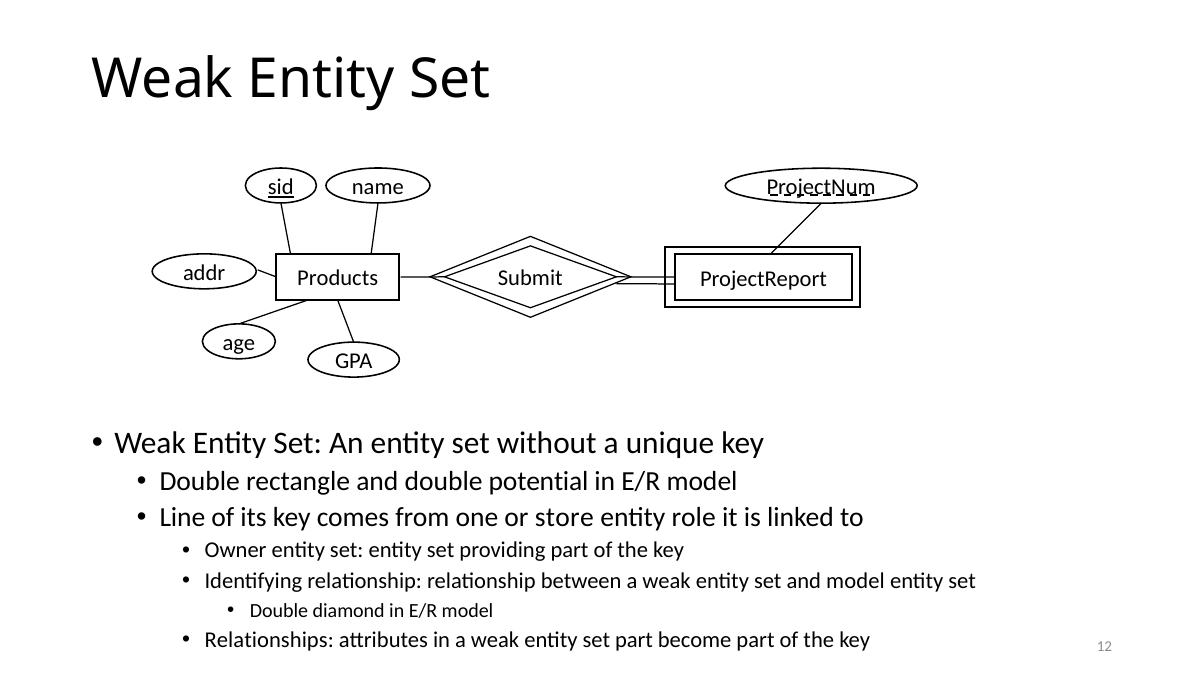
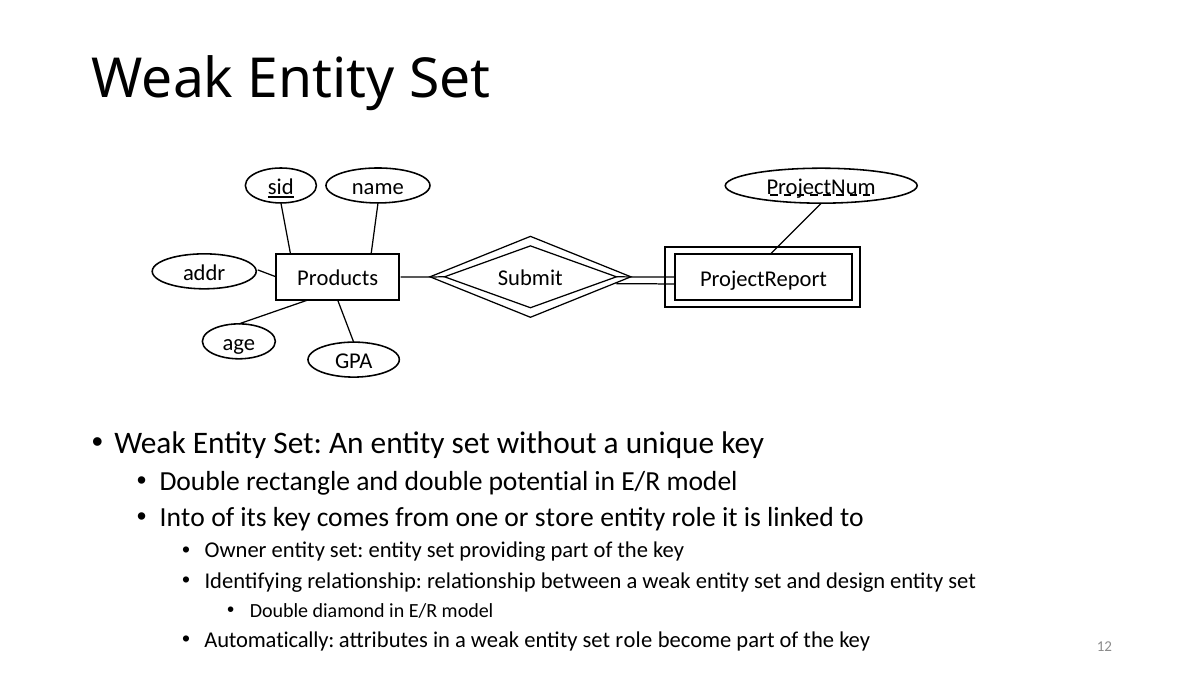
Line: Line -> Into (182, 517)
and model: model -> design (856, 581)
Relationships: Relationships -> Automatically (269, 640)
set part: part -> role (634, 640)
